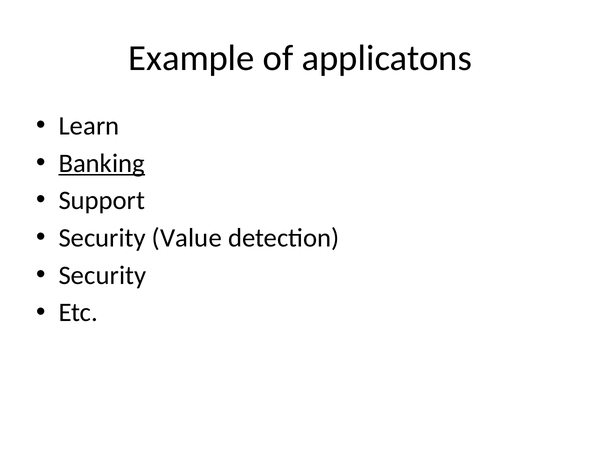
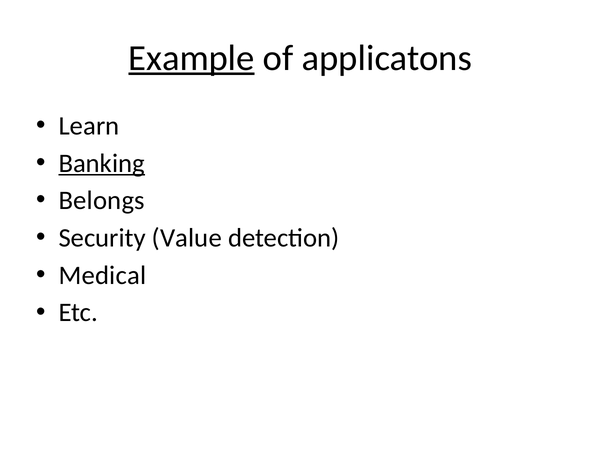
Example underline: none -> present (191, 58)
Support: Support -> Belongs (102, 201)
Security: Security -> Medical (102, 276)
